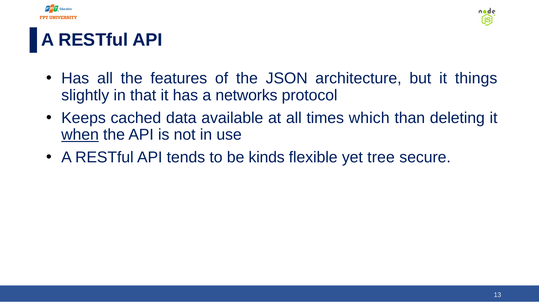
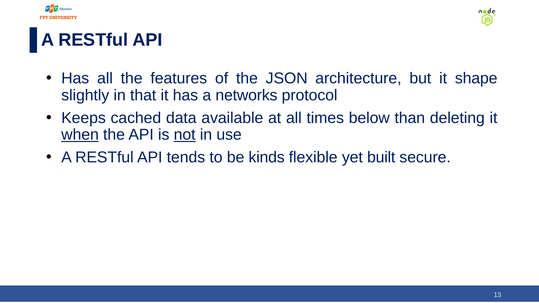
things: things -> shape (476, 78)
which: which -> below (369, 118)
not underline: none -> present (185, 135)
tree: tree -> built (381, 157)
